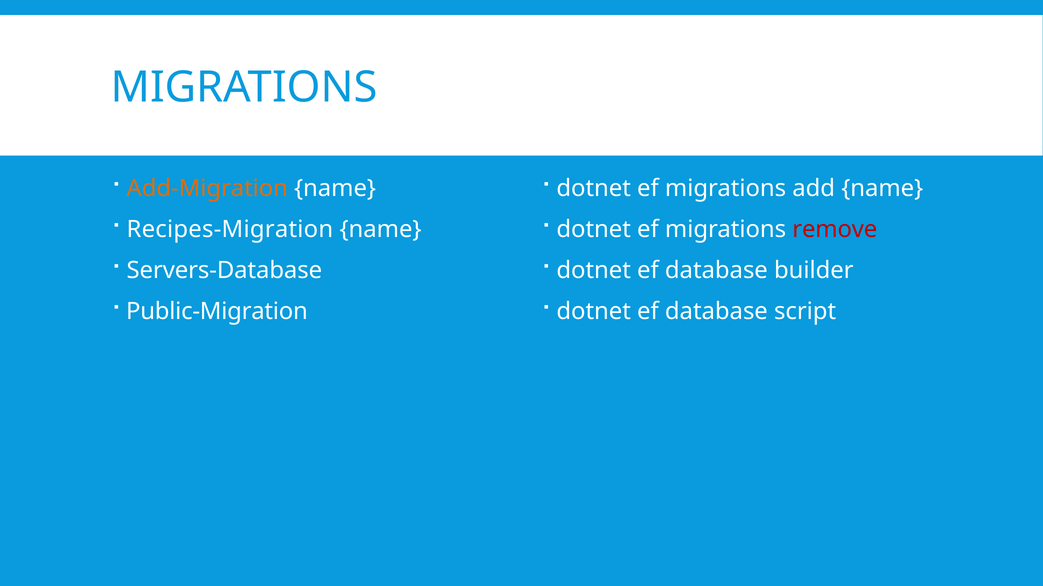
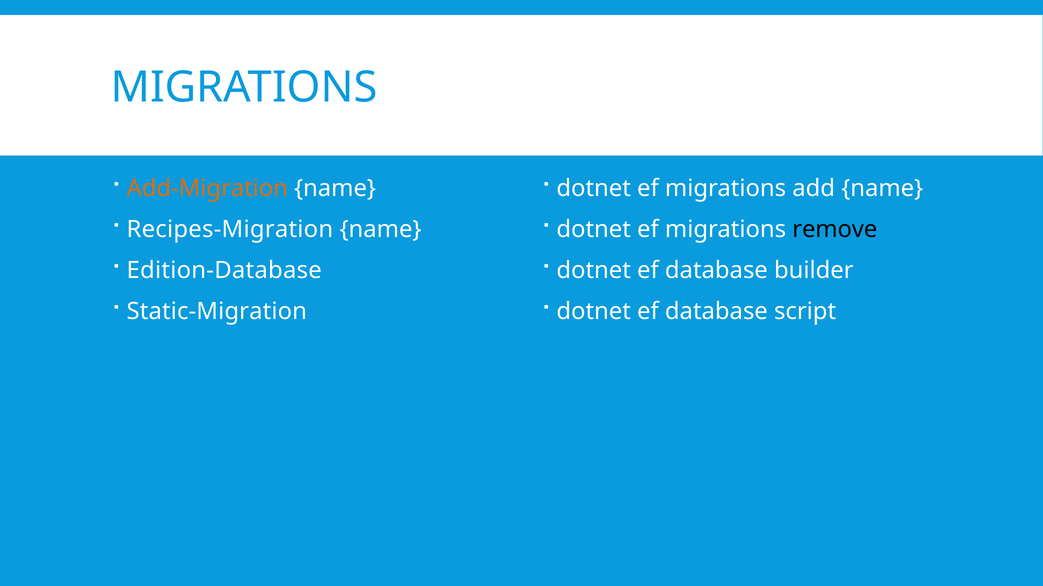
remove colour: red -> black (835, 230)
Servers-Database: Servers-Database -> Edition-Database (224, 271)
Public-Migration: Public-Migration -> Static-Migration (217, 312)
